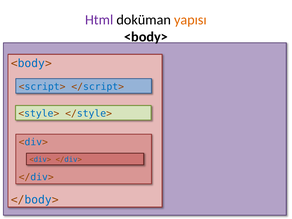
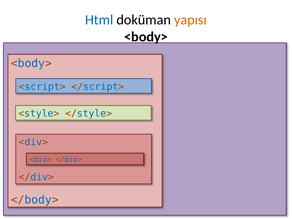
Html colour: purple -> blue (99, 20)
